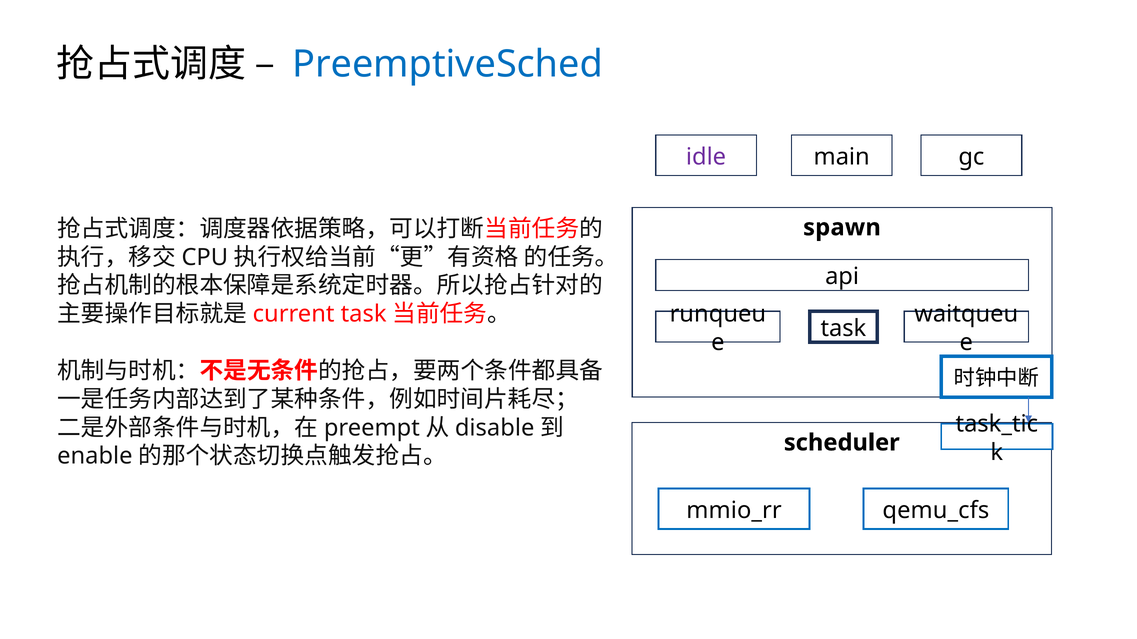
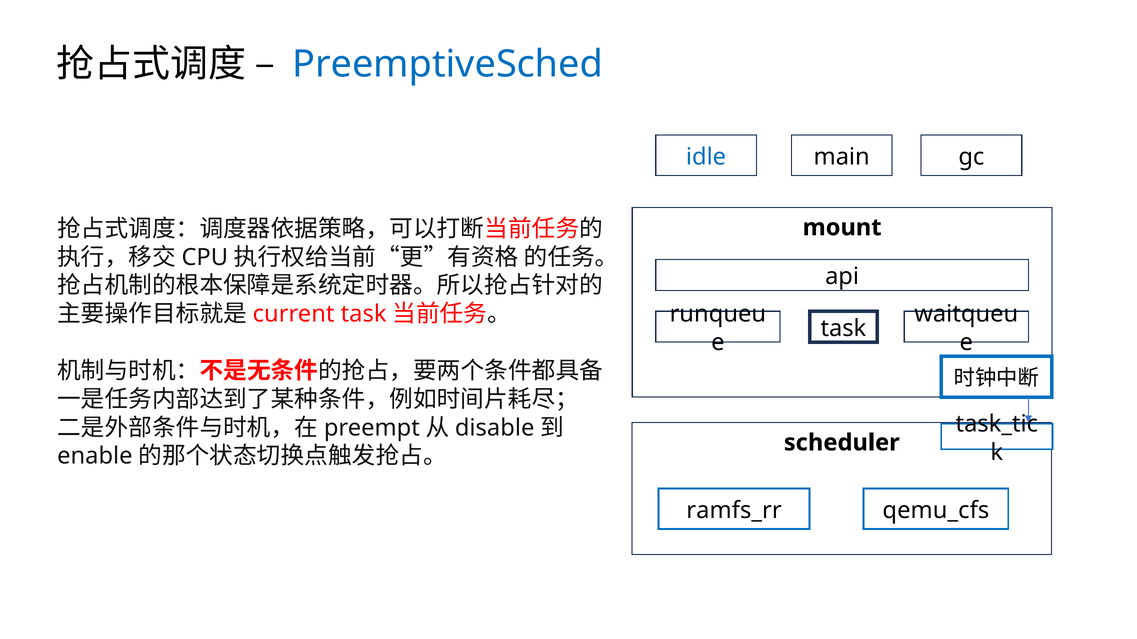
idle colour: purple -> blue (706, 157)
spawn: spawn -> mount (842, 228)
mmio_rr: mmio_rr -> ramfs_rr (734, 511)
